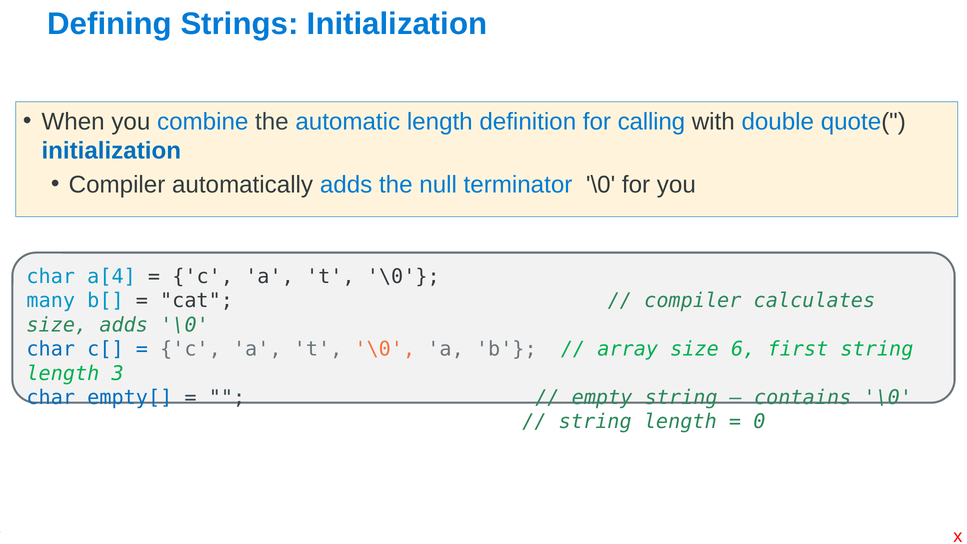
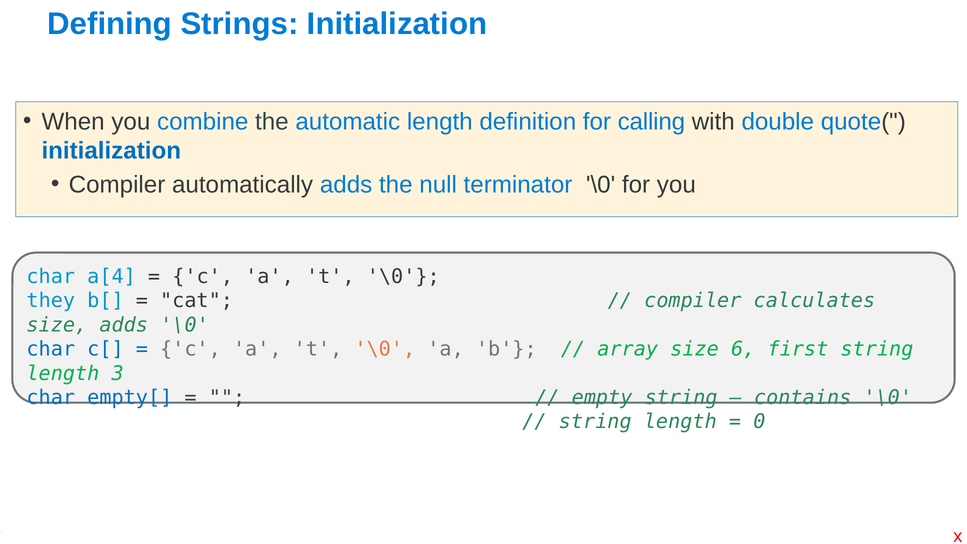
many: many -> they (51, 301)
